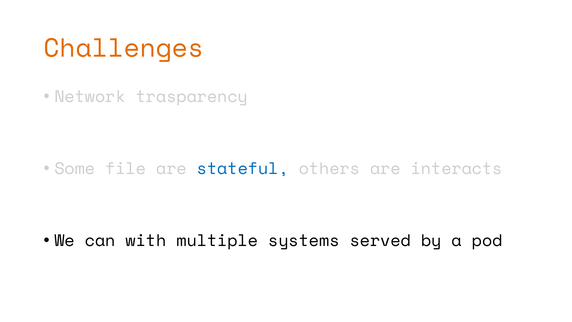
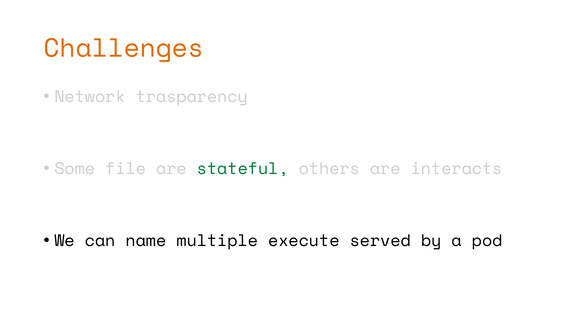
stateful colour: blue -> green (243, 169)
with: with -> name (146, 241)
systems: systems -> execute (304, 241)
